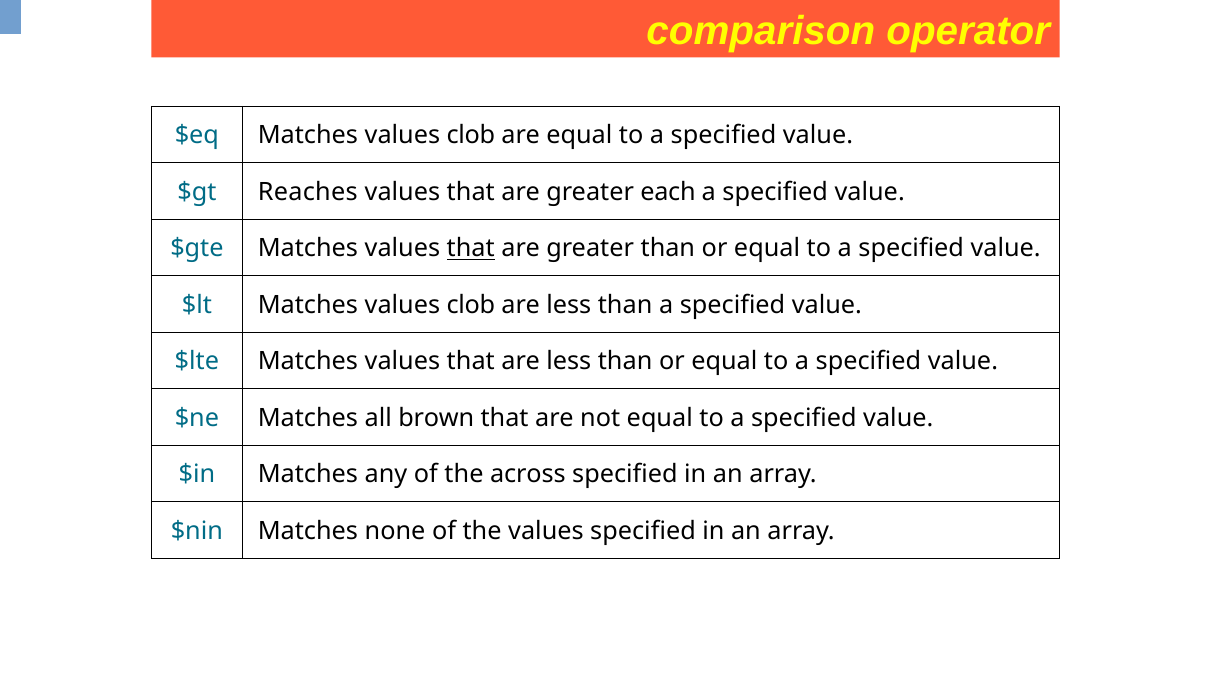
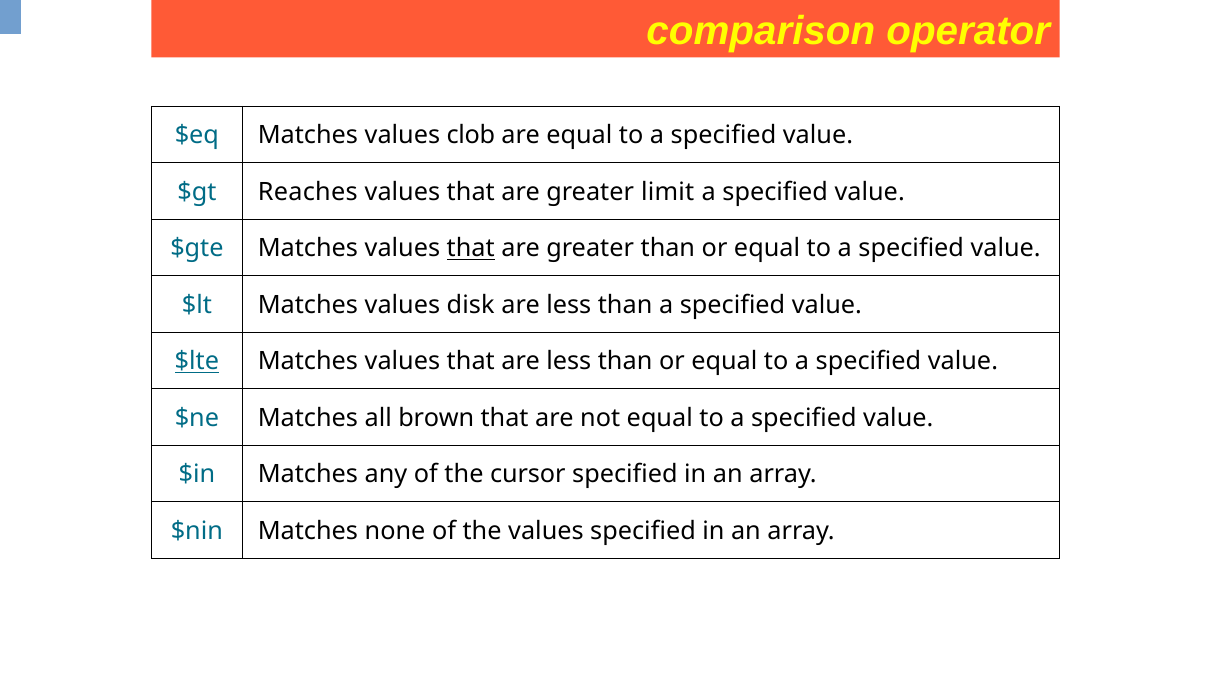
each: each -> limit (668, 192)
$lt Matches values clob: clob -> disk (471, 305)
$lte underline: none -> present (197, 362)
across: across -> cursor (528, 475)
